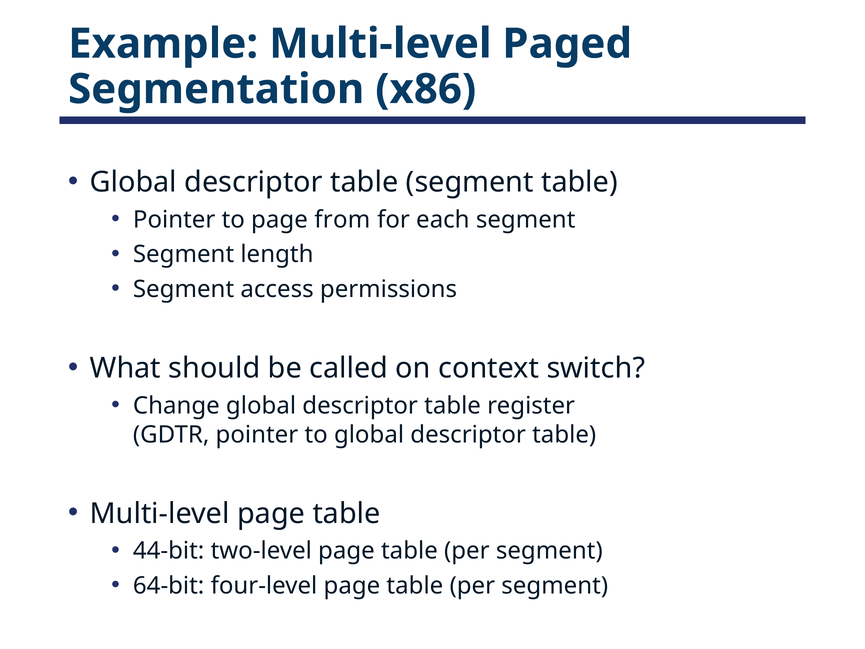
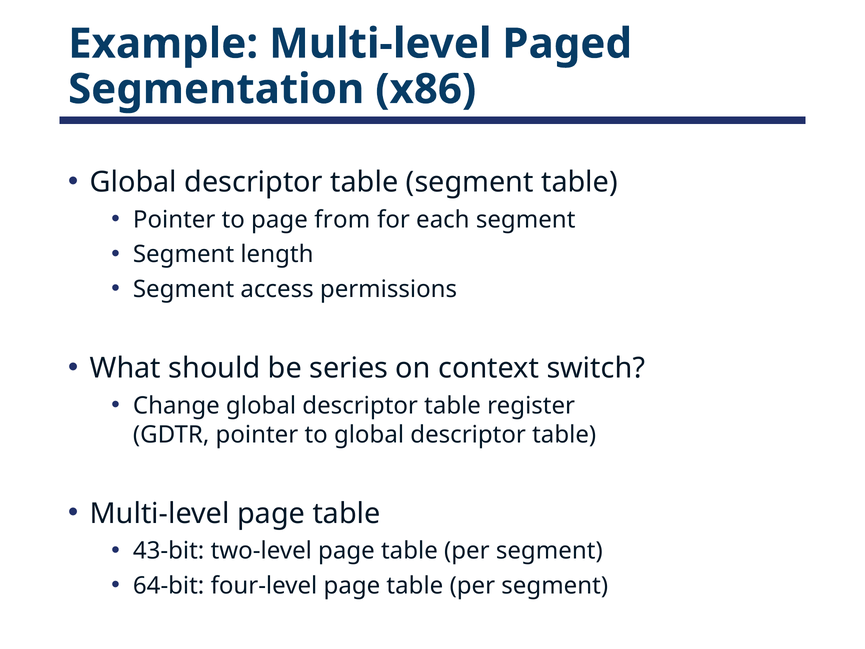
called: called -> series (349, 368)
44-bit: 44-bit -> 43-bit (169, 551)
